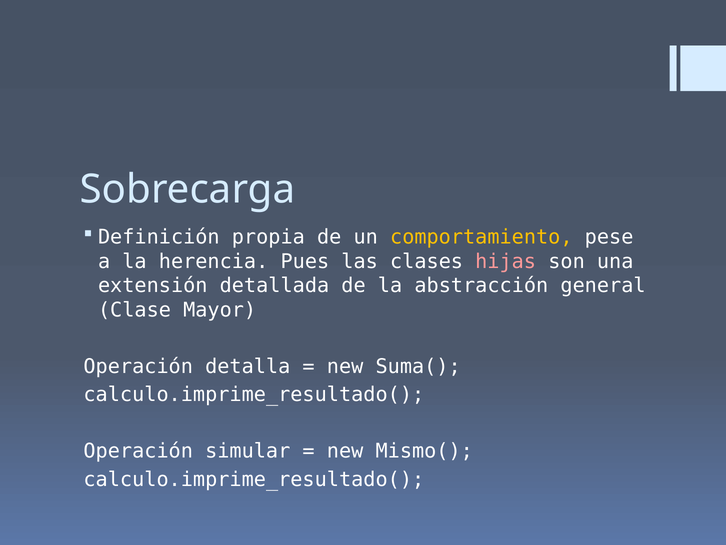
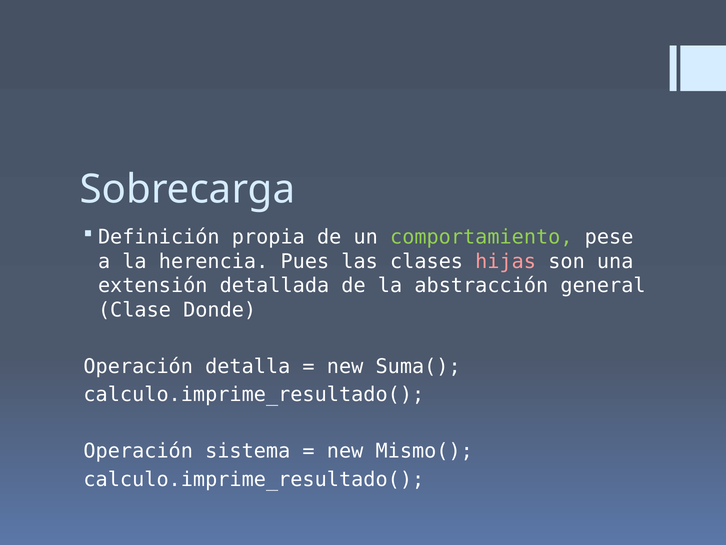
comportamiento colour: yellow -> light green (481, 237)
Mayor: Mayor -> Donde (220, 310)
simular: simular -> sistema (248, 451)
